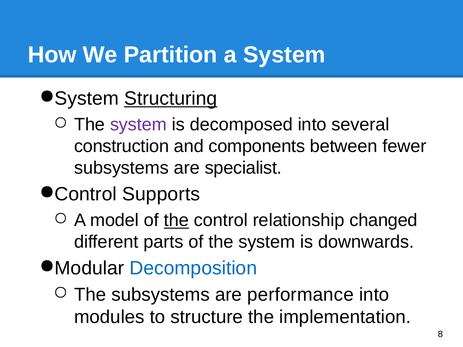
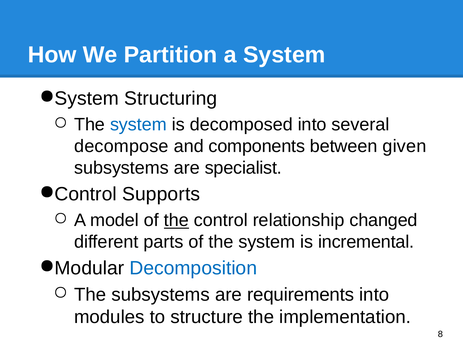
Structuring underline: present -> none (171, 99)
system colour: purple -> blue (138, 125)
construction: construction -> decompose (121, 146)
fewer: fewer -> given (404, 146)
downwards: downwards -> incremental (366, 242)
performance: performance -> requirements (301, 295)
